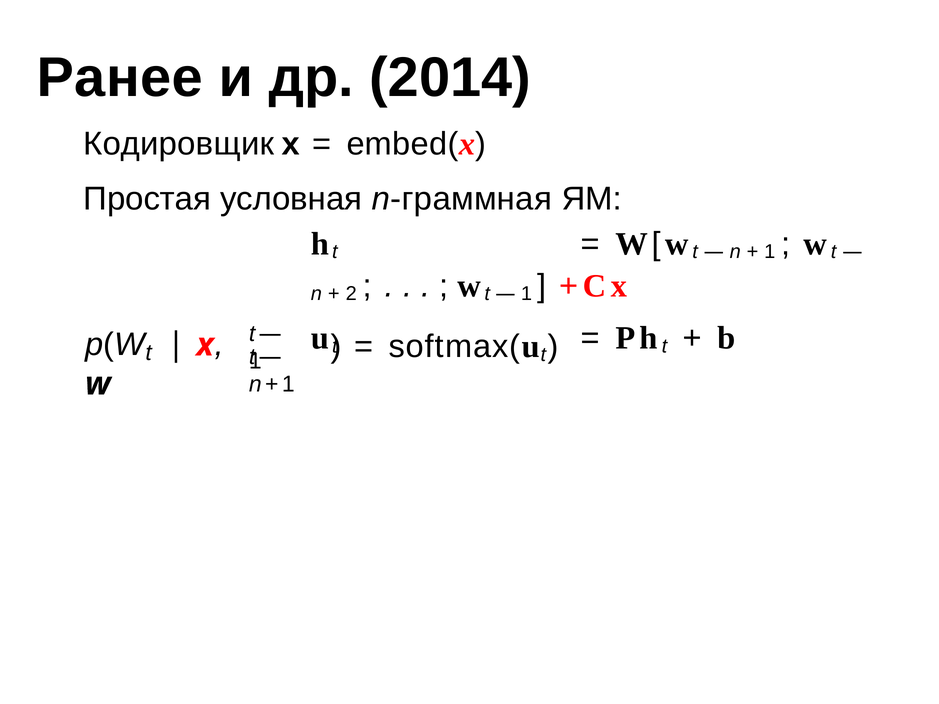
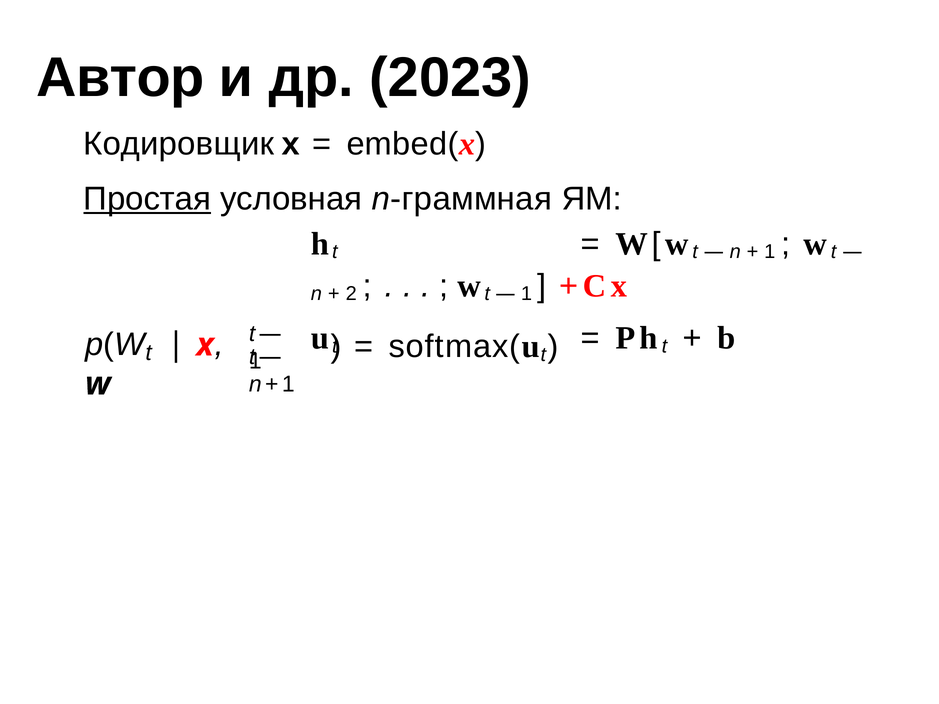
Ранее: Ранее -> Автор (120, 78)
2014: 2014 -> 2023 (450, 78)
Простая underline: none -> present (147, 199)
